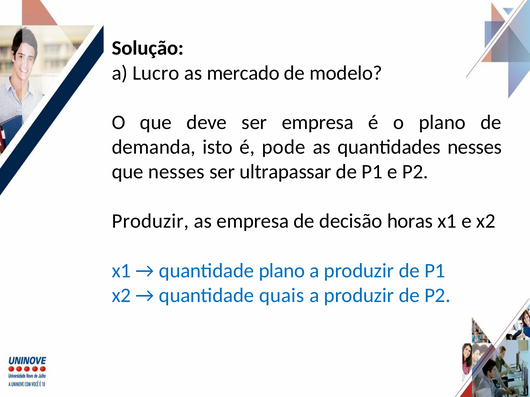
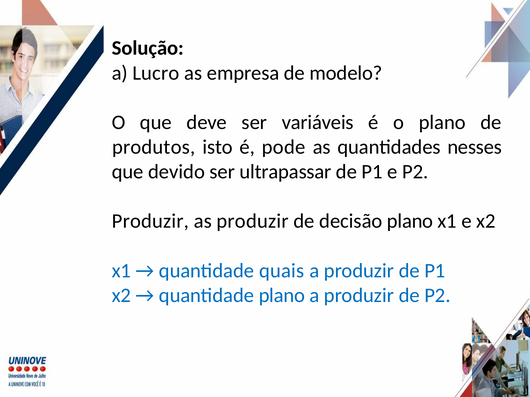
mercado: mercado -> empresa (243, 73)
ser empresa: empresa -> variáveis (318, 122)
demanda: demanda -> produtos (154, 147)
que nesses: nesses -> devido (176, 172)
as empresa: empresa -> produzir (253, 221)
decisão horas: horas -> plano (410, 221)
quantidade plano: plano -> quais (282, 271)
quantidade quais: quais -> plano (282, 296)
